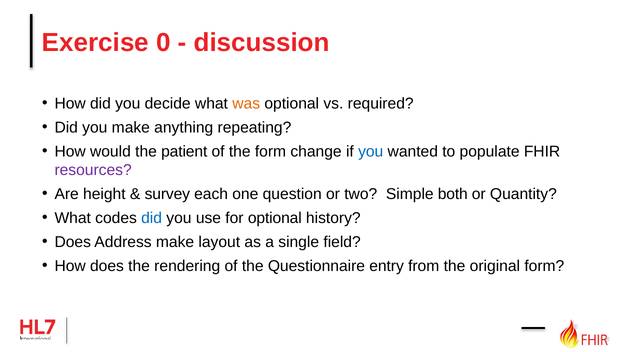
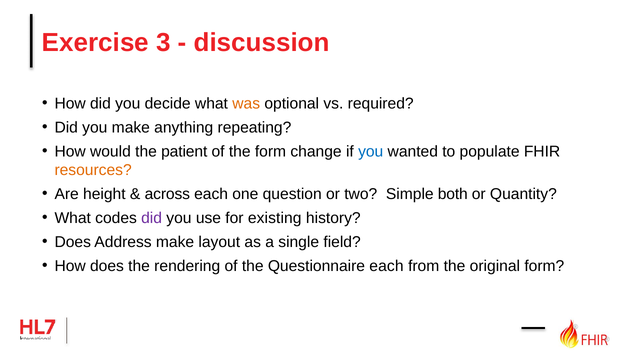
0: 0 -> 3 (163, 43)
resources colour: purple -> orange (93, 170)
survey: survey -> across (167, 194)
did colour: blue -> purple (152, 218)
for optional: optional -> existing (275, 218)
Questionnaire entry: entry -> each (386, 266)
